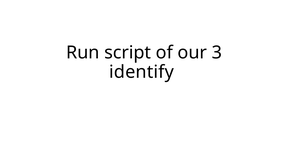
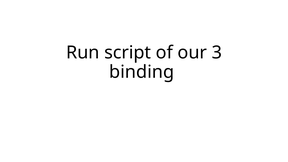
identify: identify -> binding (142, 72)
